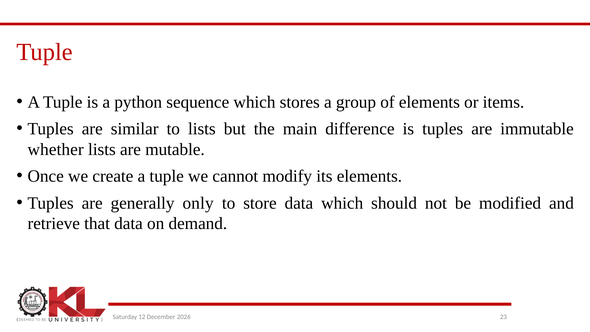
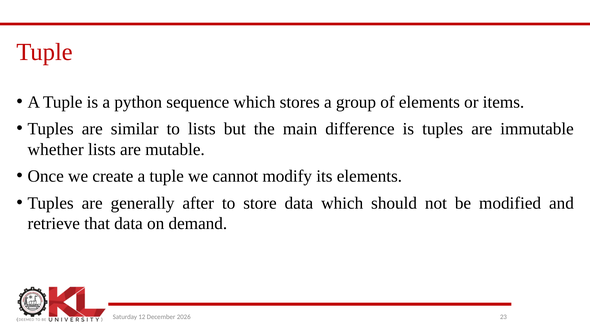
only: only -> after (198, 203)
